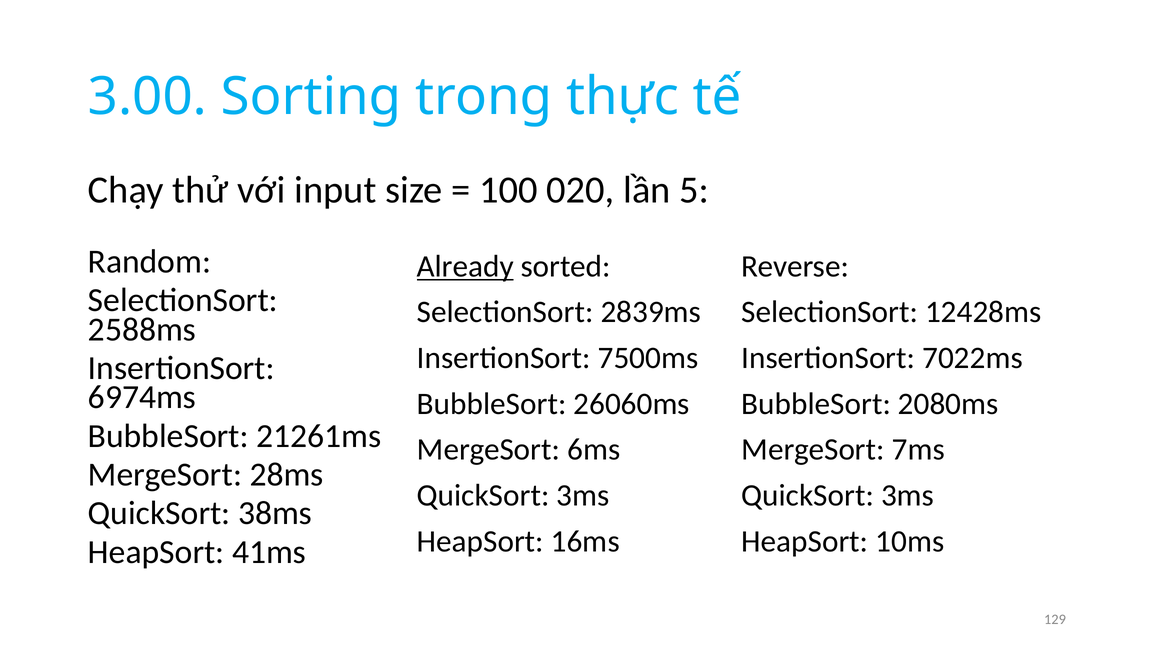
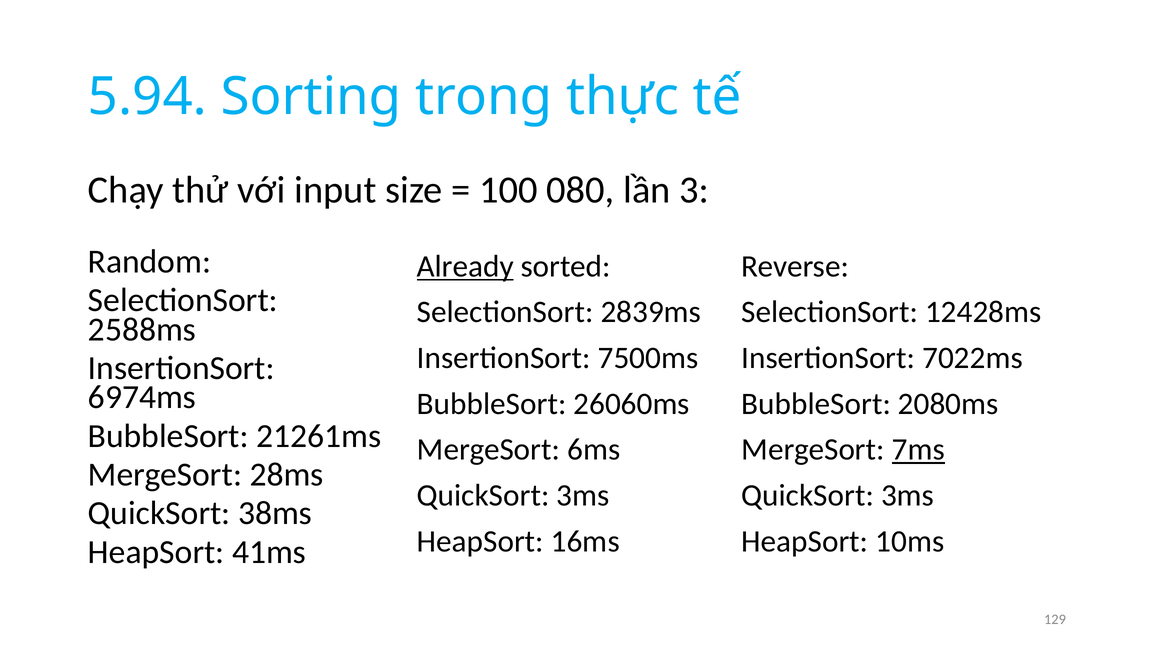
3.00: 3.00 -> 5.94 (148, 97)
020: 020 -> 080 (580, 190)
5: 5 -> 3 (694, 190)
7ms underline: none -> present (918, 450)
